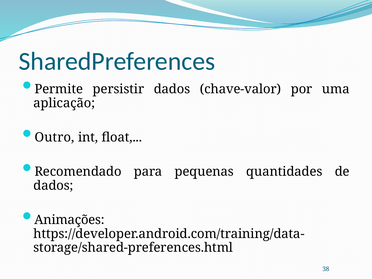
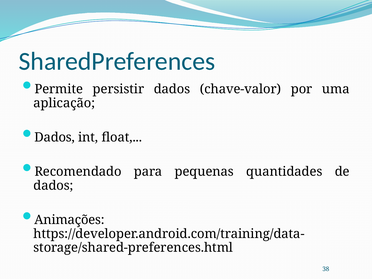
Outro: Outro -> Dados (55, 137)
